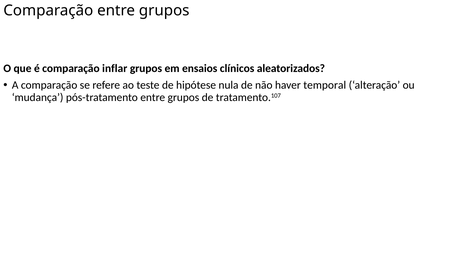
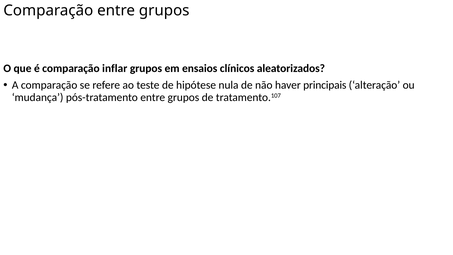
temporal: temporal -> principais (325, 85)
